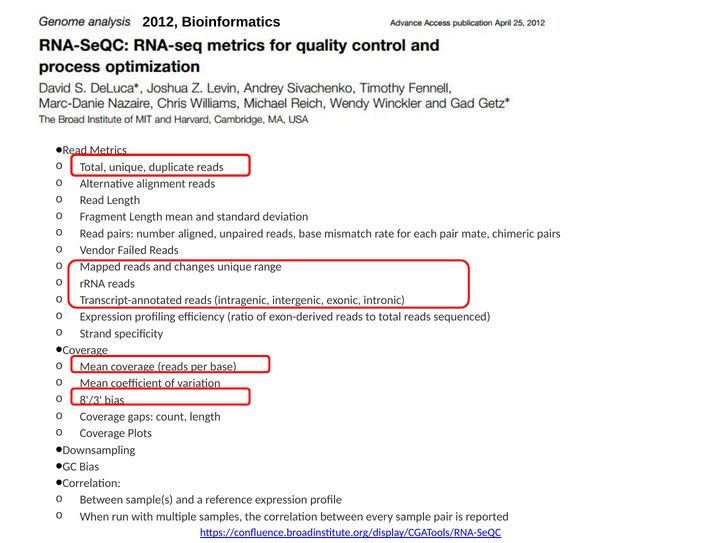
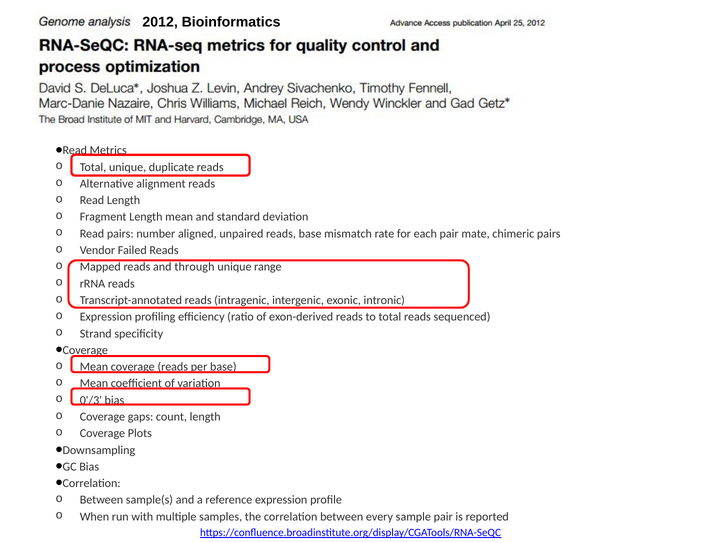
changes: changes -> through (194, 267)
8'/3: 8'/3 -> 0'/3 (91, 401)
